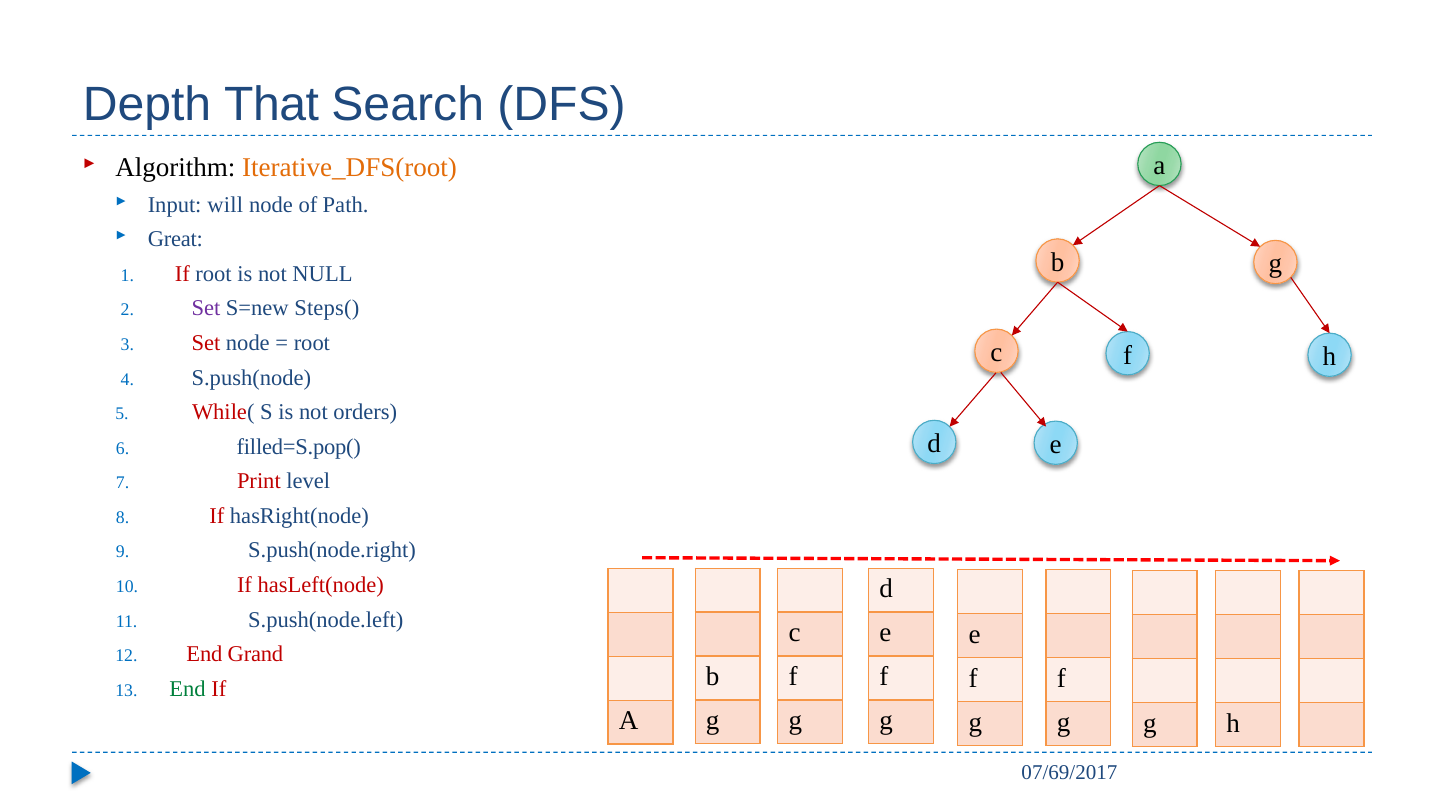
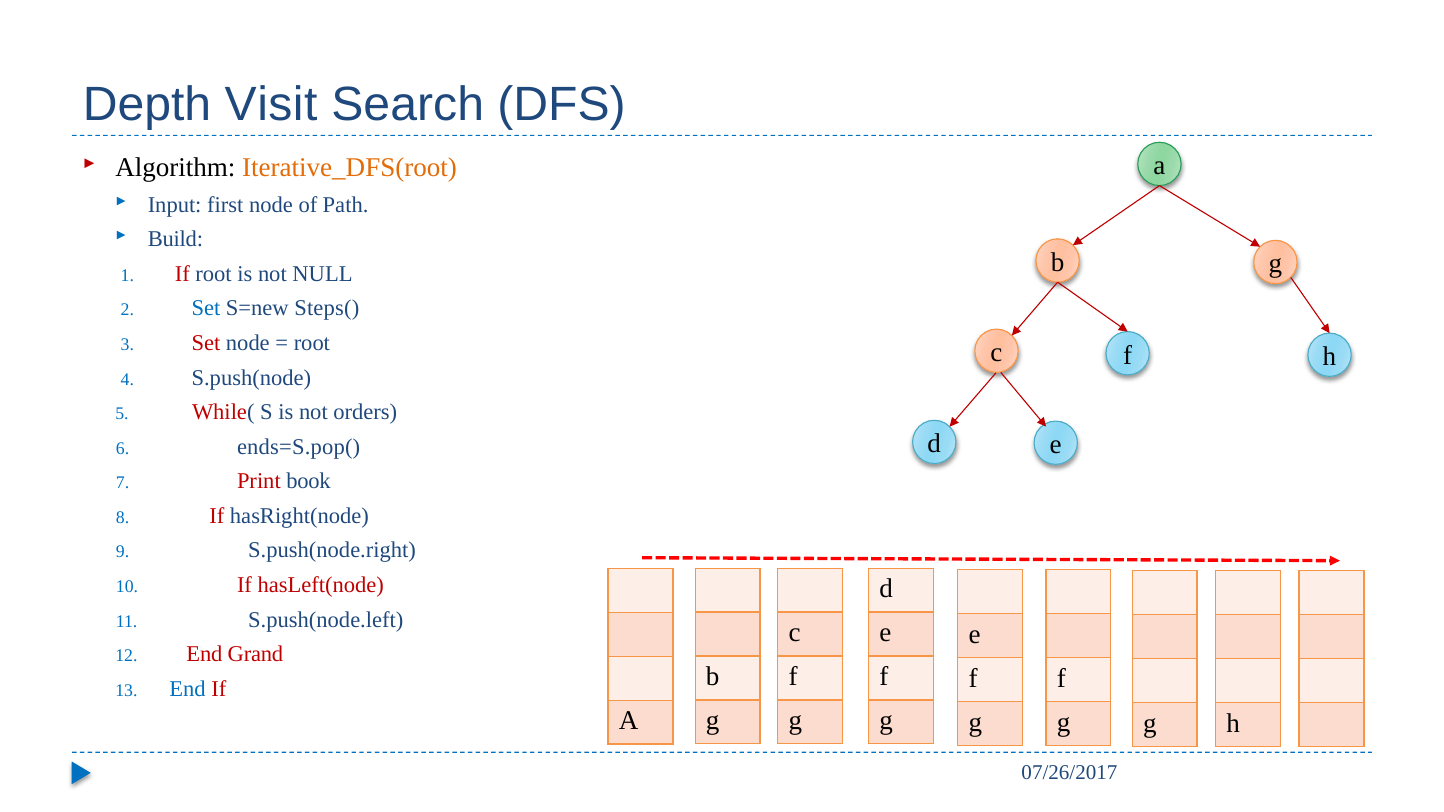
That: That -> Visit (271, 104)
will: will -> first (225, 205)
Great: Great -> Build (175, 239)
Set colour: purple -> blue (206, 309)
filled=S.pop(: filled=S.pop( -> ends=S.pop( (299, 447)
level: level -> book (308, 481)
End colour: green -> blue (188, 689)
07/69/2017: 07/69/2017 -> 07/26/2017 (1069, 772)
